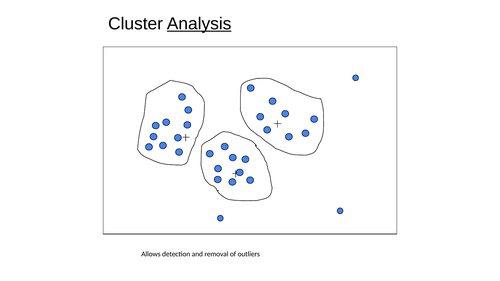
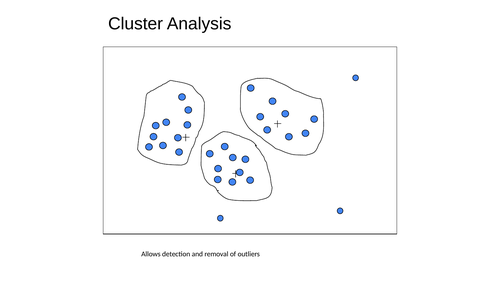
Analysis underline: present -> none (199, 24)
